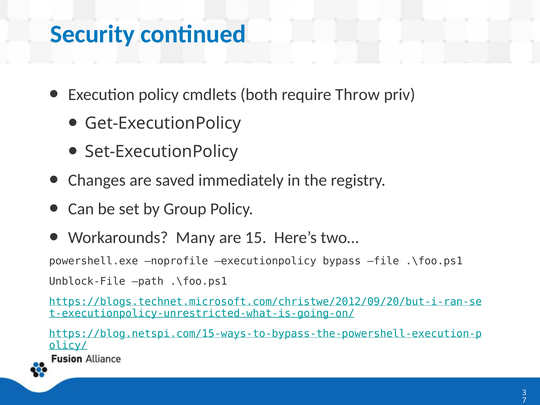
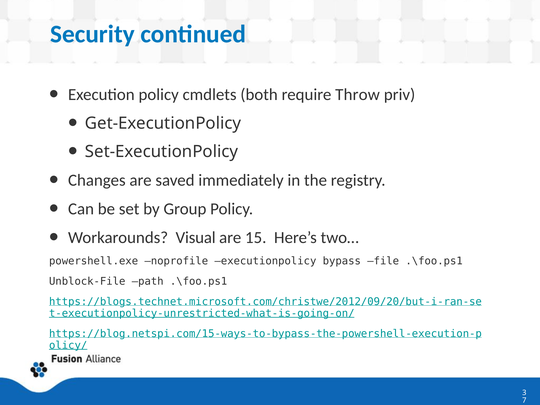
Many: Many -> Visual (196, 238)
